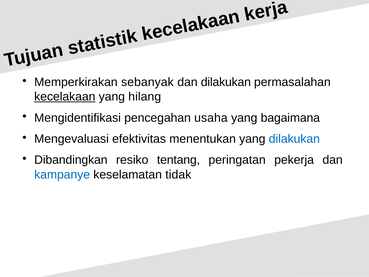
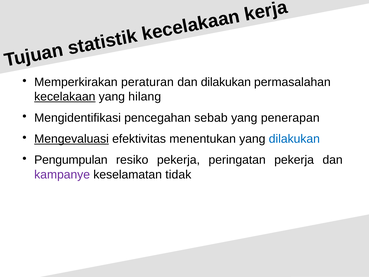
sebanyak: sebanyak -> peraturan (147, 82)
usaha: usaha -> sebab (211, 118)
bagaimana: bagaimana -> penerapan (290, 118)
Mengevaluasi underline: none -> present (72, 139)
Dibandingkan: Dibandingkan -> Pengumpulan (71, 160)
resiko tentang: tentang -> pekerja (178, 160)
kampanye colour: blue -> purple (62, 174)
